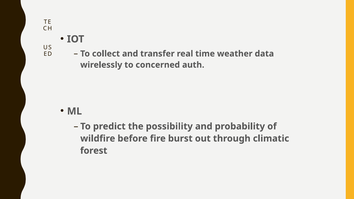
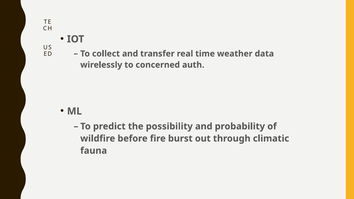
forest: forest -> fauna (94, 151)
